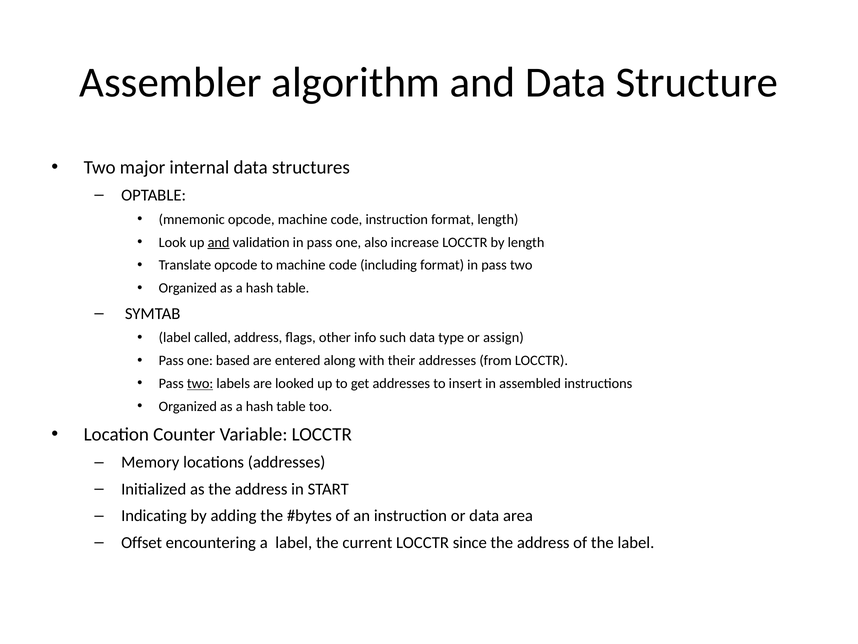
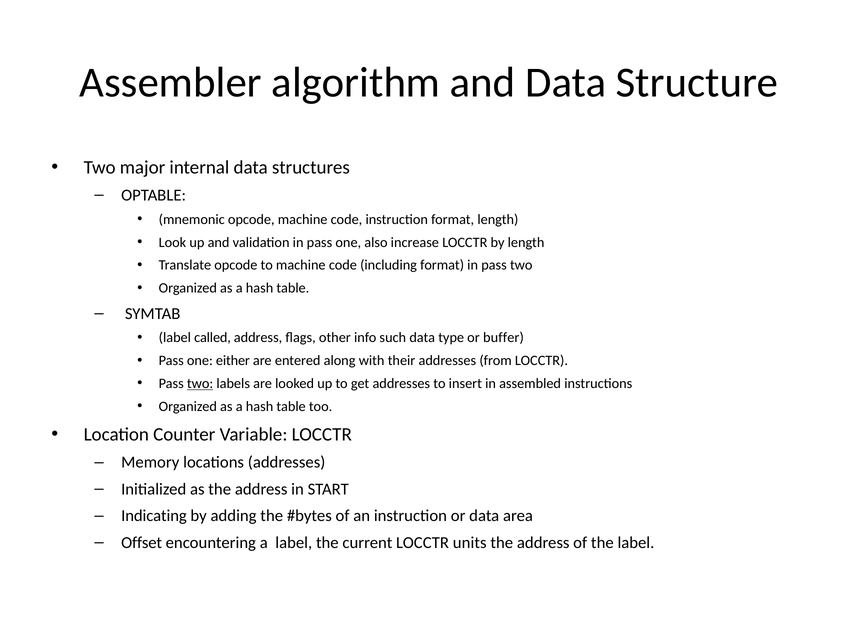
and underline: present -> none (219, 242)
assign: assign -> buffer (503, 338)
based: based -> either (233, 360)
since: since -> units (470, 542)
